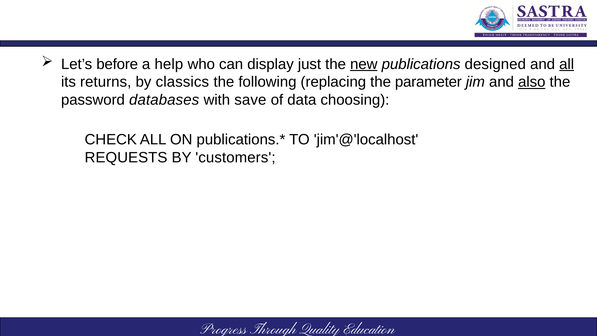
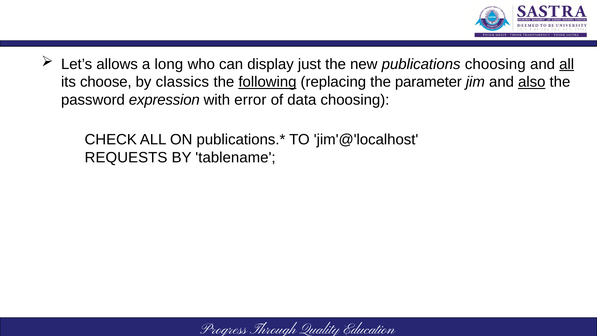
before: before -> allows (117, 64)
help: help -> long (169, 64)
new underline: present -> none (364, 64)
publications designed: designed -> choosing (495, 64)
returns: returns -> choose (106, 82)
following underline: none -> present (267, 82)
databases: databases -> expression (164, 100)
save: save -> error (250, 100)
customers: customers -> tablename (236, 157)
